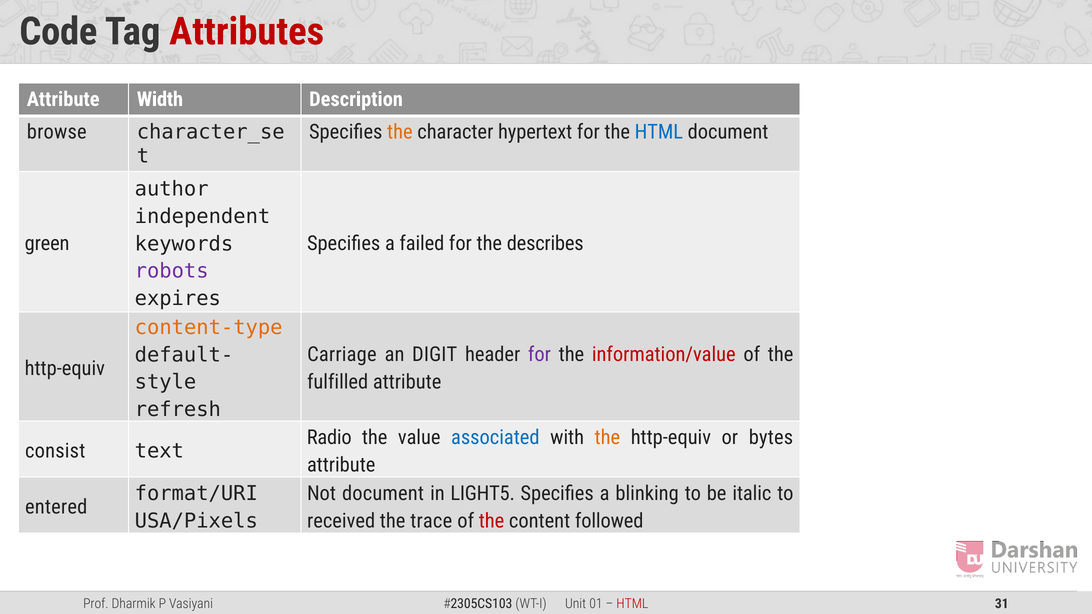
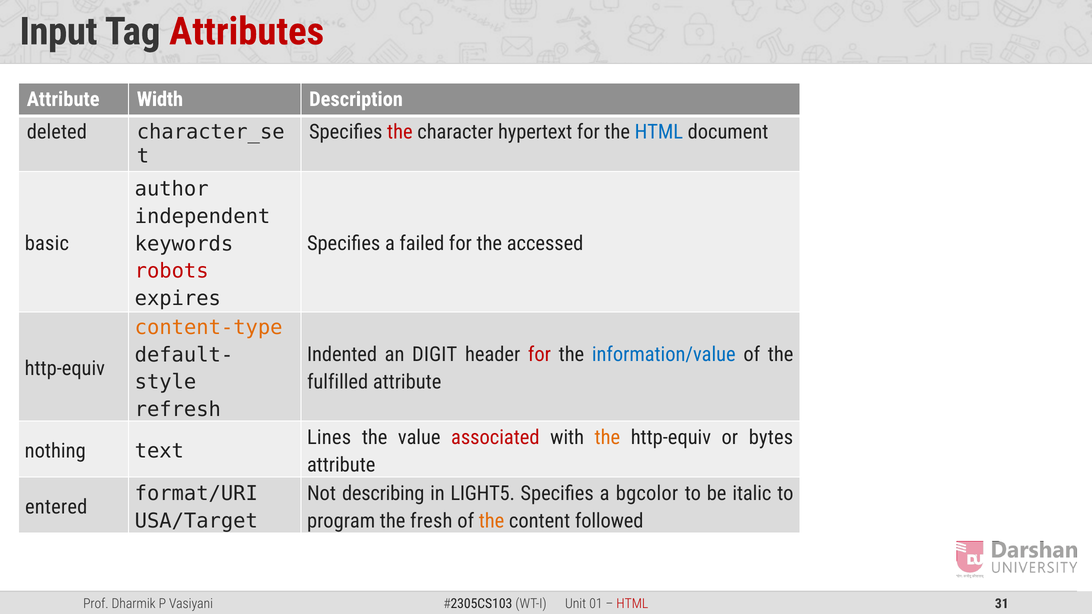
Code: Code -> Input (58, 32)
browse: browse -> deleted (57, 132)
the colour: orange -> red (400, 132)
green: green -> basic (47, 244)
describes: describes -> accessed (545, 244)
robots colour: purple -> red (172, 271)
Carriage: Carriage -> Indented (342, 355)
for colour: purple -> red (539, 355)
information/value colour: red -> blue (664, 355)
Radio: Radio -> Lines (329, 437)
associated colour: blue -> red (495, 437)
consist: consist -> nothing (55, 451)
Not document: document -> describing (383, 494)
blinking: blinking -> bgcolor (647, 494)
USA/Pixels: USA/Pixels -> USA/Target (196, 521)
received: received -> program (341, 521)
trace: trace -> fresh (431, 521)
the colour: red -> orange (492, 521)
